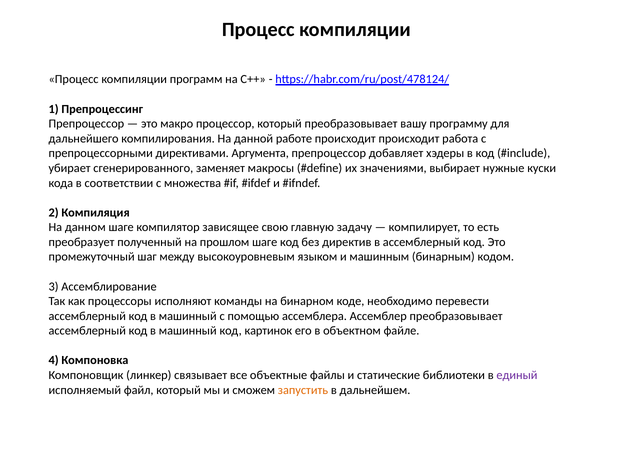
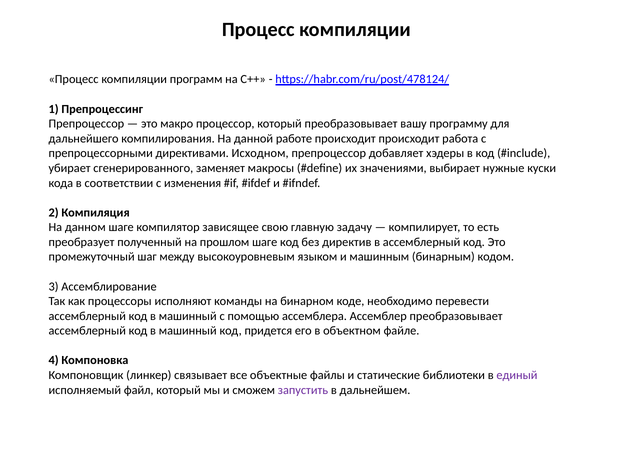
Аргумента: Аргумента -> Исходном (260, 153)
множества: множества -> изменения (193, 183)
картинок: картинок -> придется (268, 331)
запустить colour: orange -> purple (303, 390)
